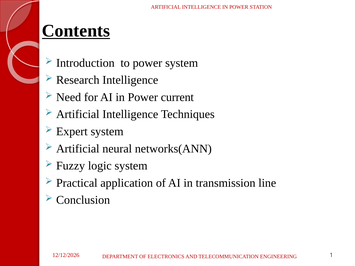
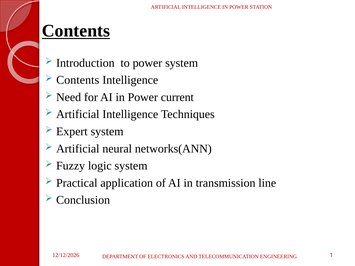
Research: Research -> Contents (78, 80)
